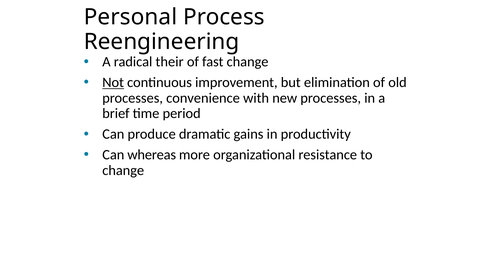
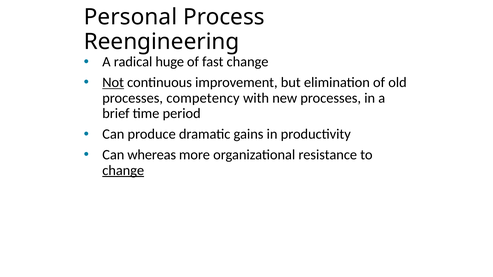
their: their -> huge (170, 62)
convenience: convenience -> competency (203, 98)
change underline: none -> present (123, 171)
